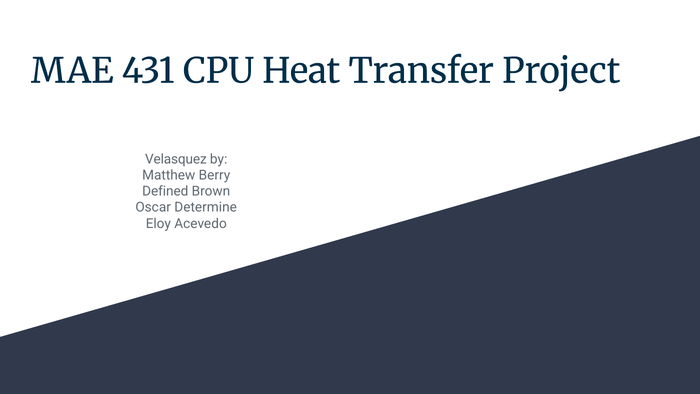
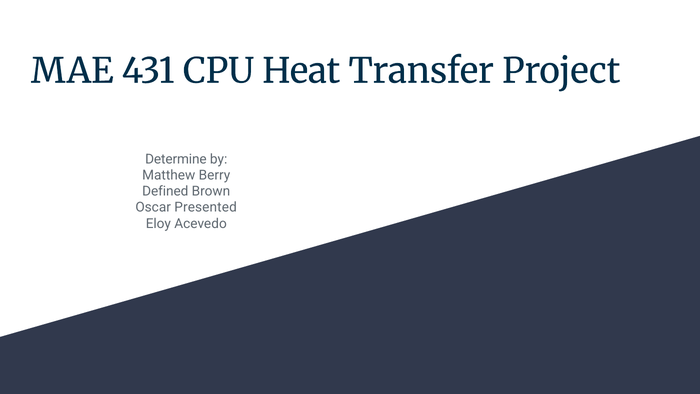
Velasquez: Velasquez -> Determine (176, 159)
Determine: Determine -> Presented (206, 207)
